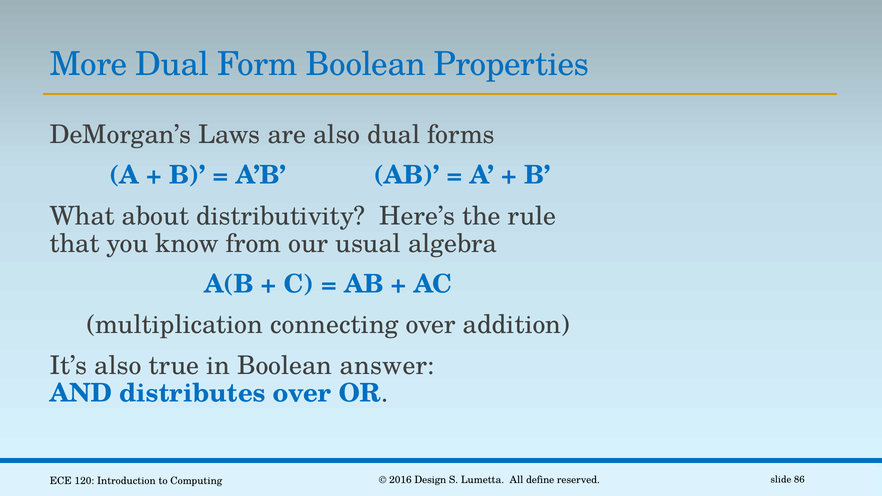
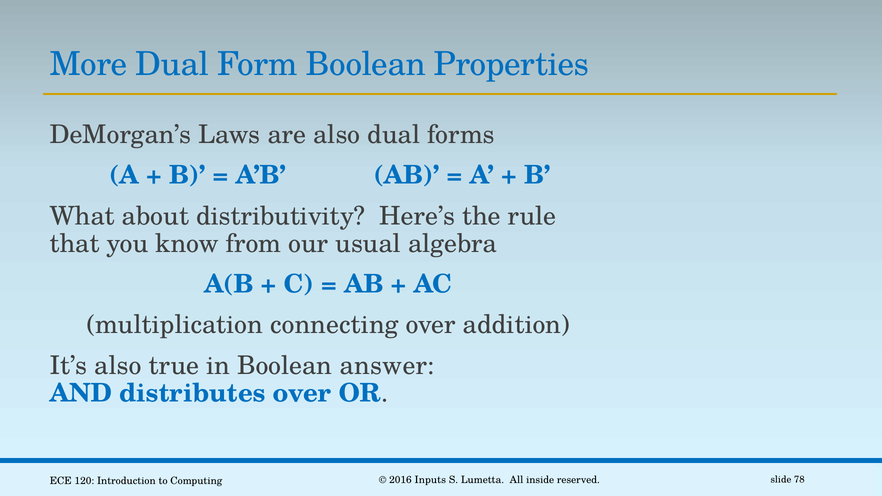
Design: Design -> Inputs (430, 480)
define: define -> inside (540, 480)
86: 86 -> 78 (799, 480)
